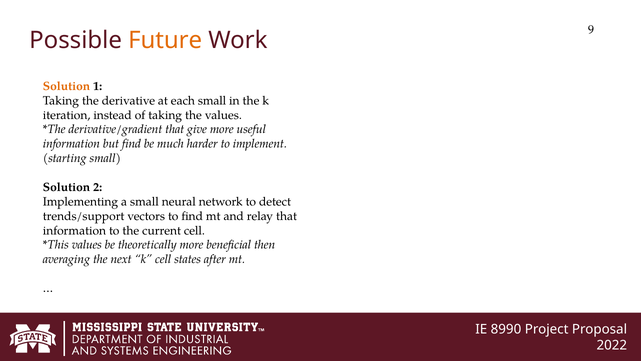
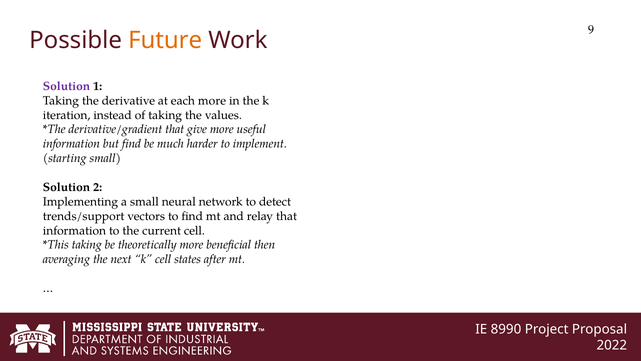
Solution colour: orange -> purple (66, 86)
each small: small -> more (212, 100)
values: values -> taking (87, 245)
